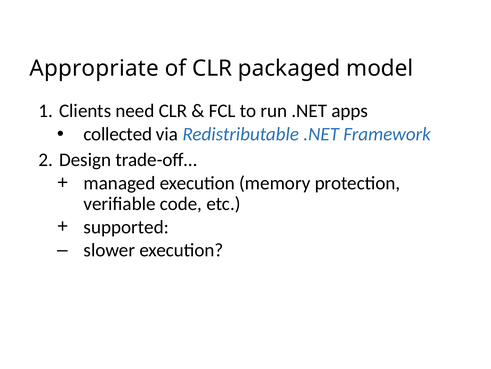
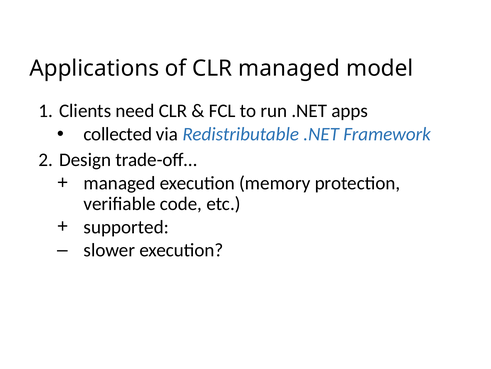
Appropriate: Appropriate -> Applications (94, 68)
CLR packaged: packaged -> managed (289, 68)
